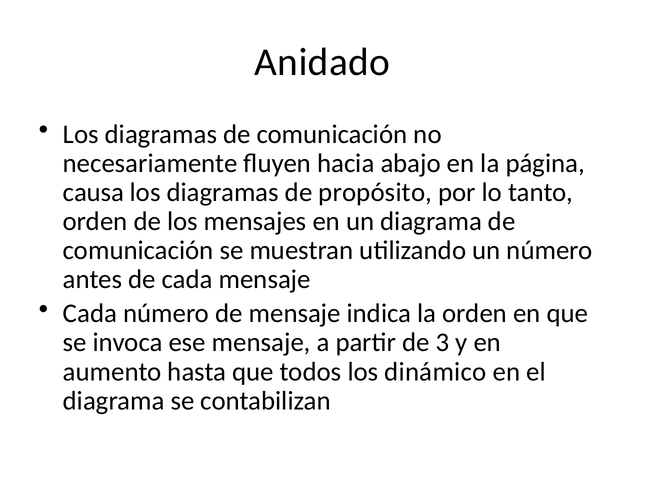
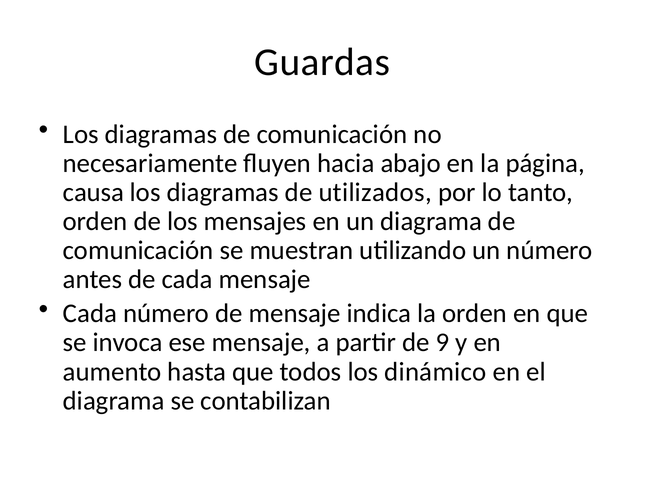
Anidado: Anidado -> Guardas (322, 62)
propósito: propósito -> utilizados (375, 192)
3: 3 -> 9 (443, 342)
